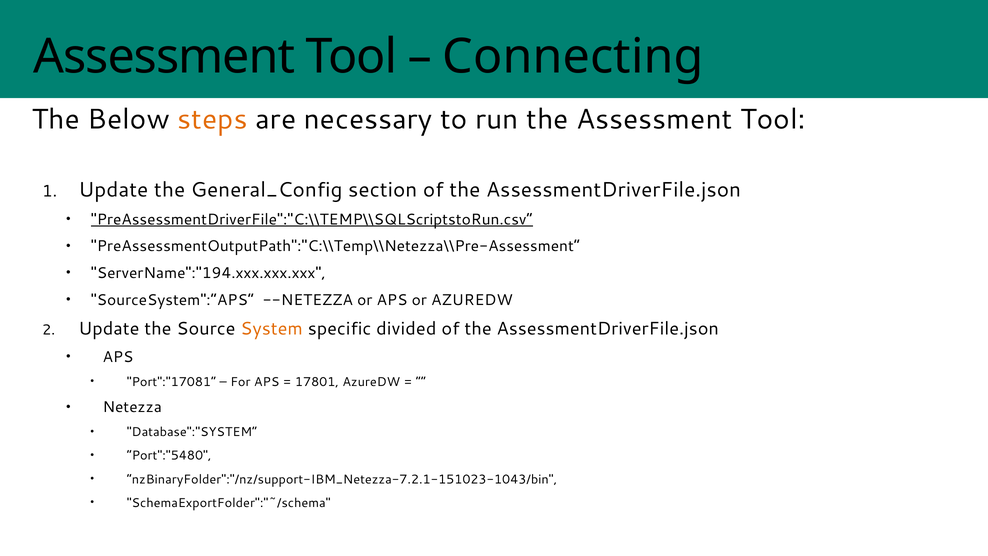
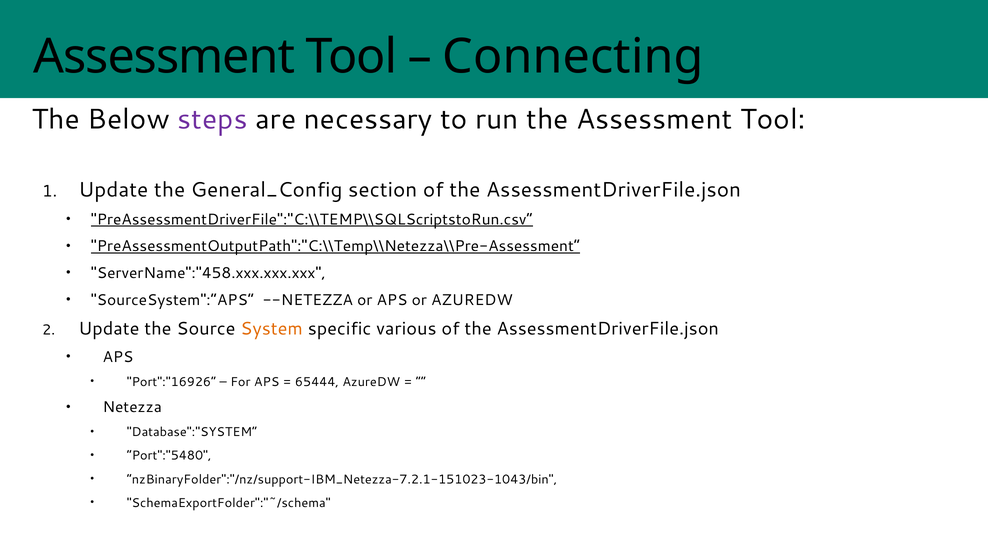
steps colour: orange -> purple (213, 119)
PreAssessmentOutputPath":"C:\\Temp\\Netezza\\Pre-Assessment“ underline: none -> present (335, 246)
ServerName":"194.xxx.xxx.xxx: ServerName":"194.xxx.xxx.xxx -> ServerName":"458.xxx.xxx.xxx (208, 273)
divided: divided -> various (406, 328)
Port":"17081“: Port":"17081“ -> Port":"16926“ (171, 382)
17801: 17801 -> 65444 (317, 382)
